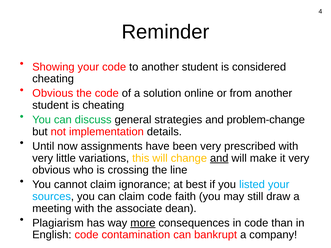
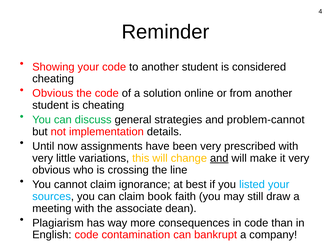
problem-change: problem-change -> problem-cannot (266, 120)
claim code: code -> book (160, 197)
more underline: present -> none (143, 223)
